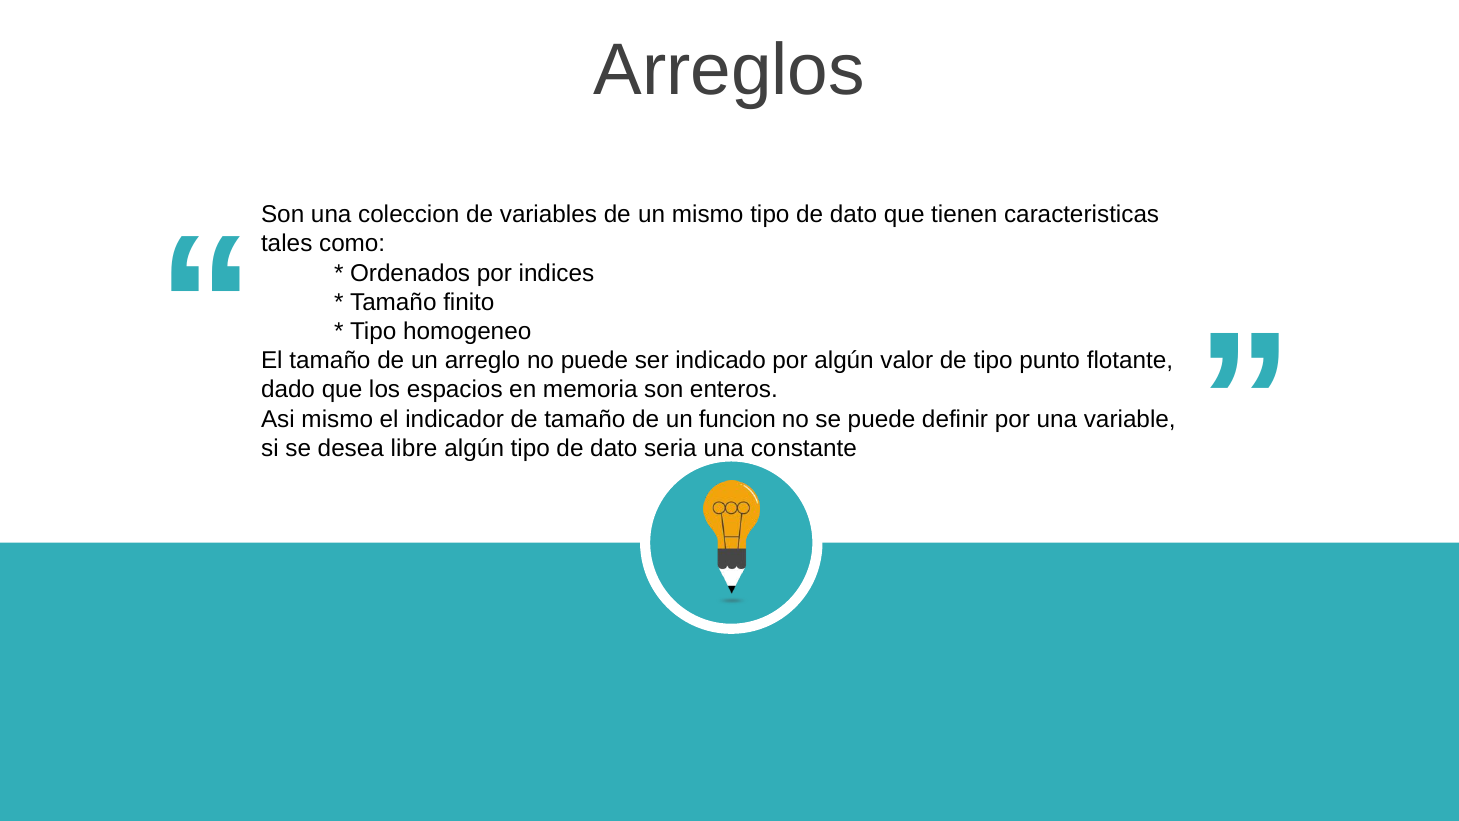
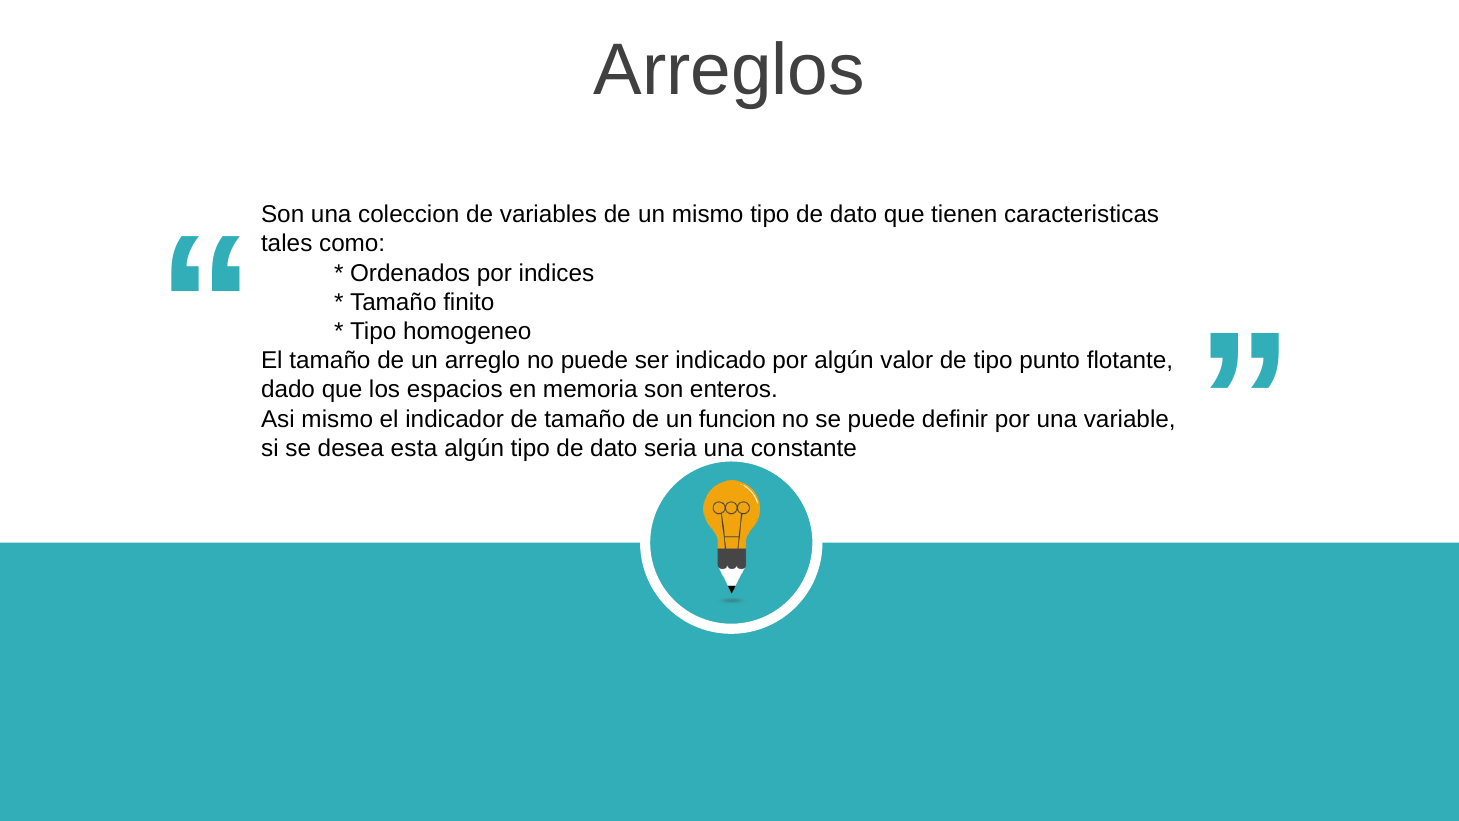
libre: libre -> esta (414, 448)
